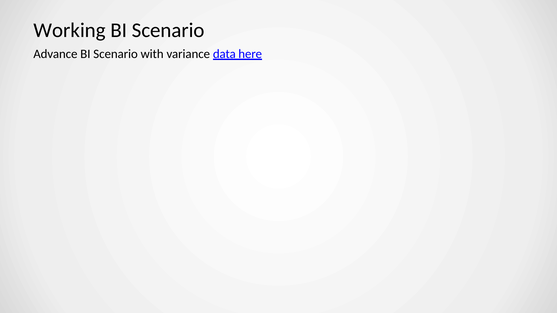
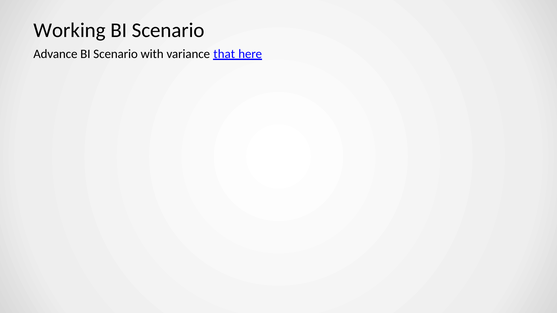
data: data -> that (224, 54)
